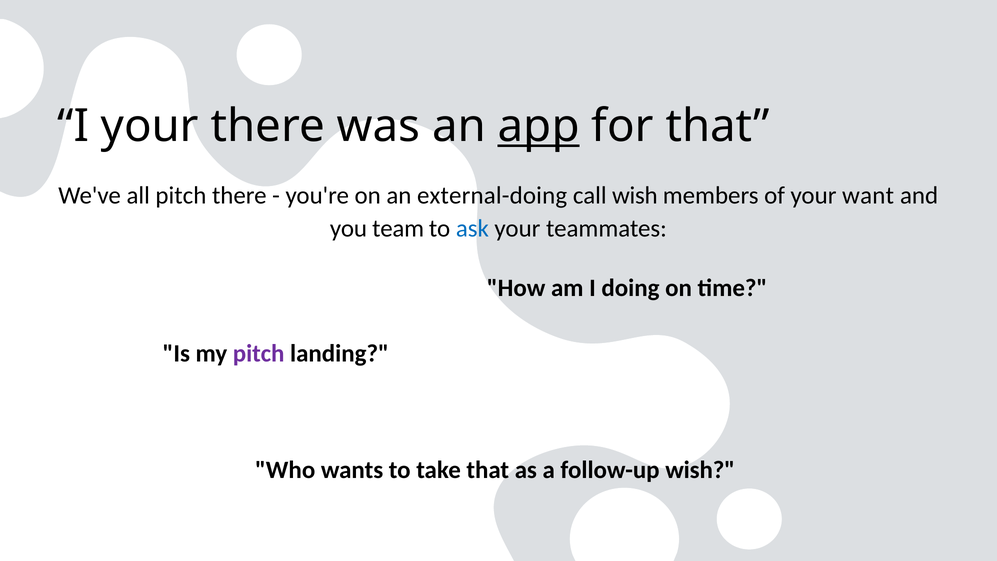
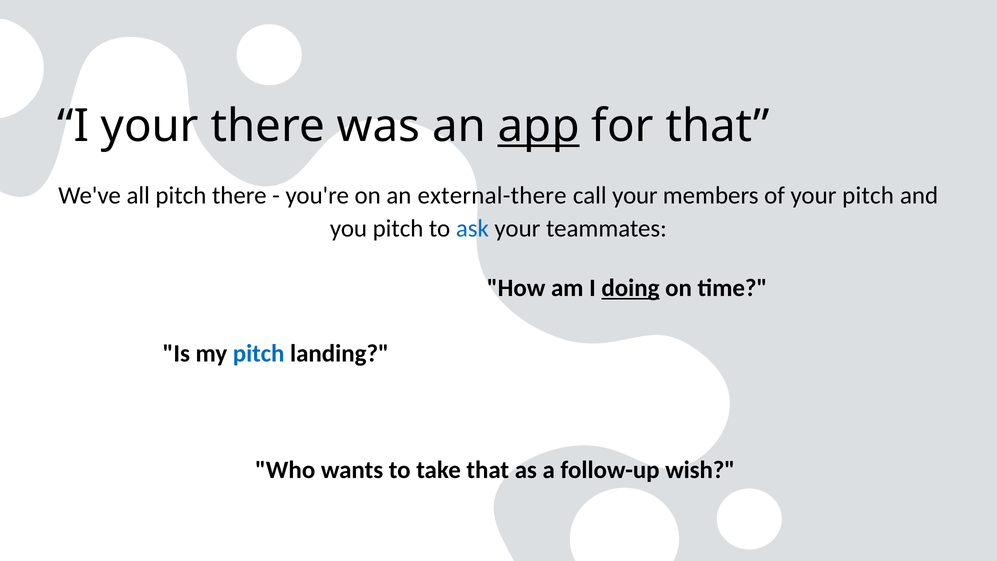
external-doing: external-doing -> external-there (492, 196)
call wish: wish -> your (635, 196)
your want: want -> pitch (868, 196)
you team: team -> pitch (398, 229)
doing underline: none -> present (630, 288)
pitch colour: purple -> blue (259, 353)
